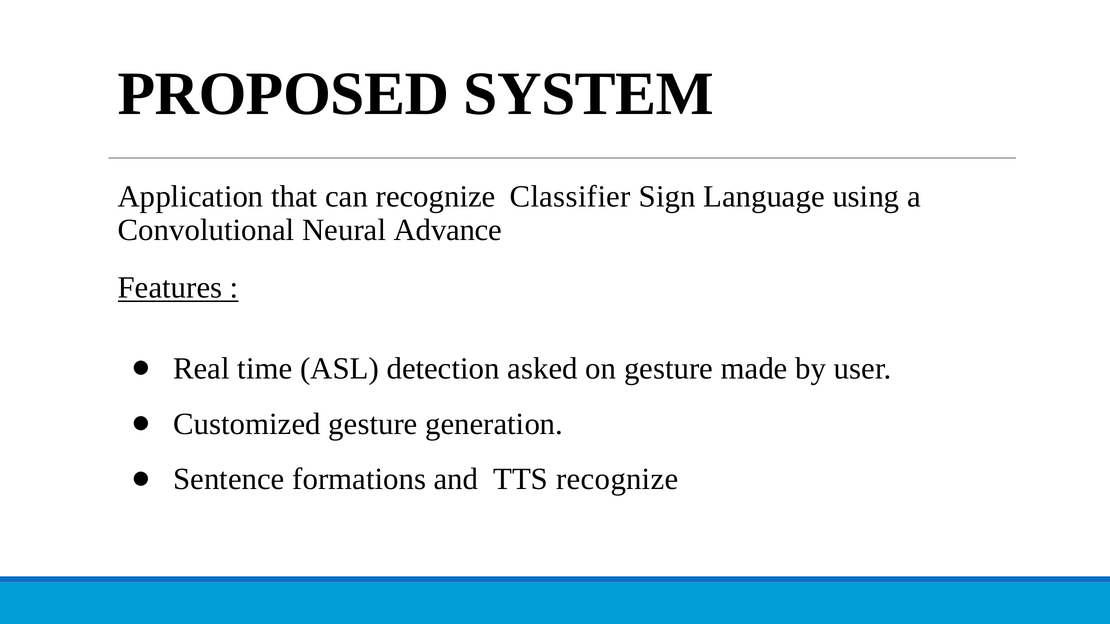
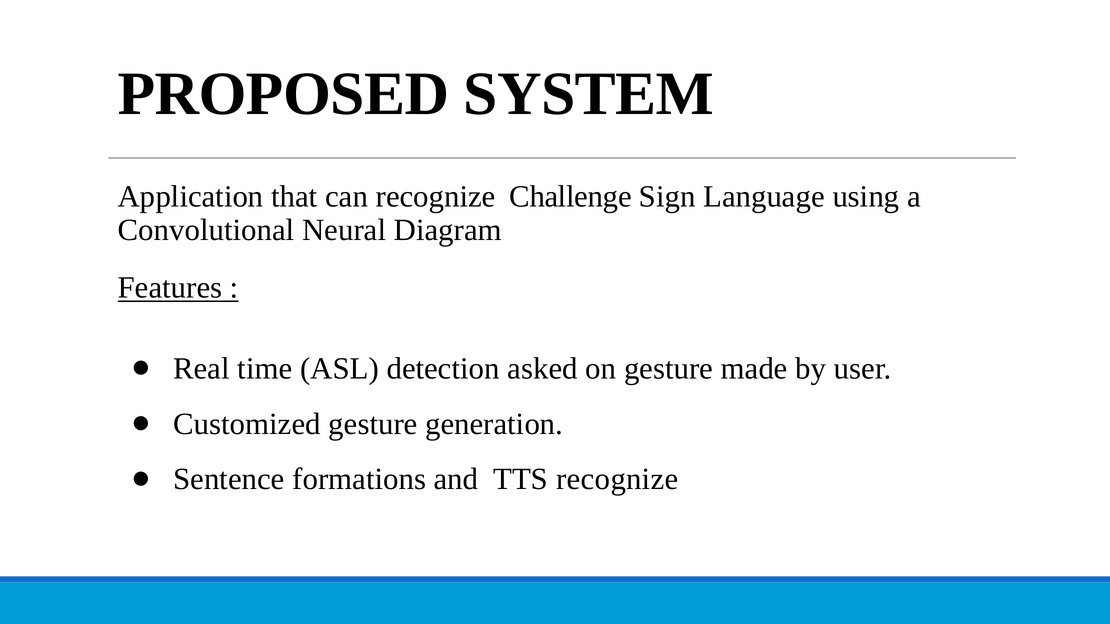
Classifier: Classifier -> Challenge (571, 197)
Advance: Advance -> Diagram (448, 230)
